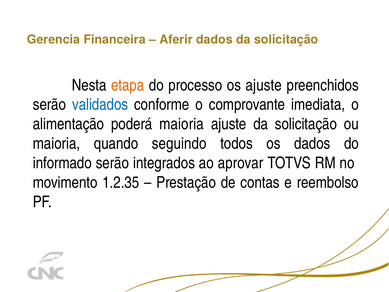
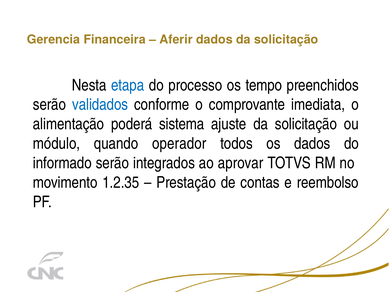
etapa colour: orange -> blue (128, 85)
os ajuste: ajuste -> tempo (264, 85)
poderá maioria: maioria -> sistema (182, 124)
maioria: maioria -> módulo (57, 143)
seguindo: seguindo -> operador (179, 143)
